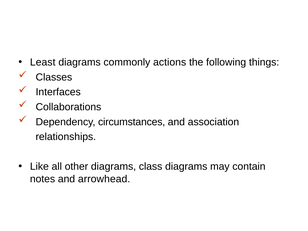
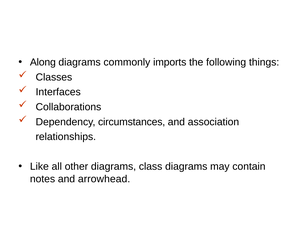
Least: Least -> Along (43, 62)
actions: actions -> imports (170, 62)
